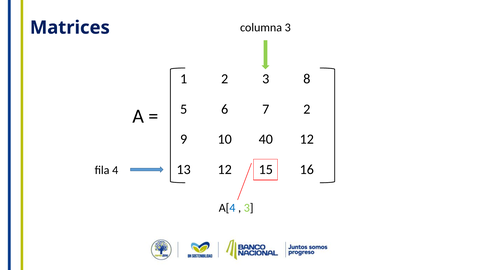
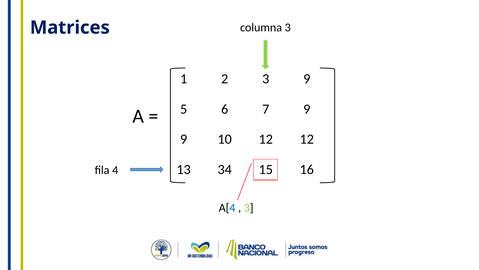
3 8: 8 -> 9 (307, 79)
7 2: 2 -> 9 (307, 109)
10 40: 40 -> 12 (266, 139)
13 12: 12 -> 34 (225, 169)
